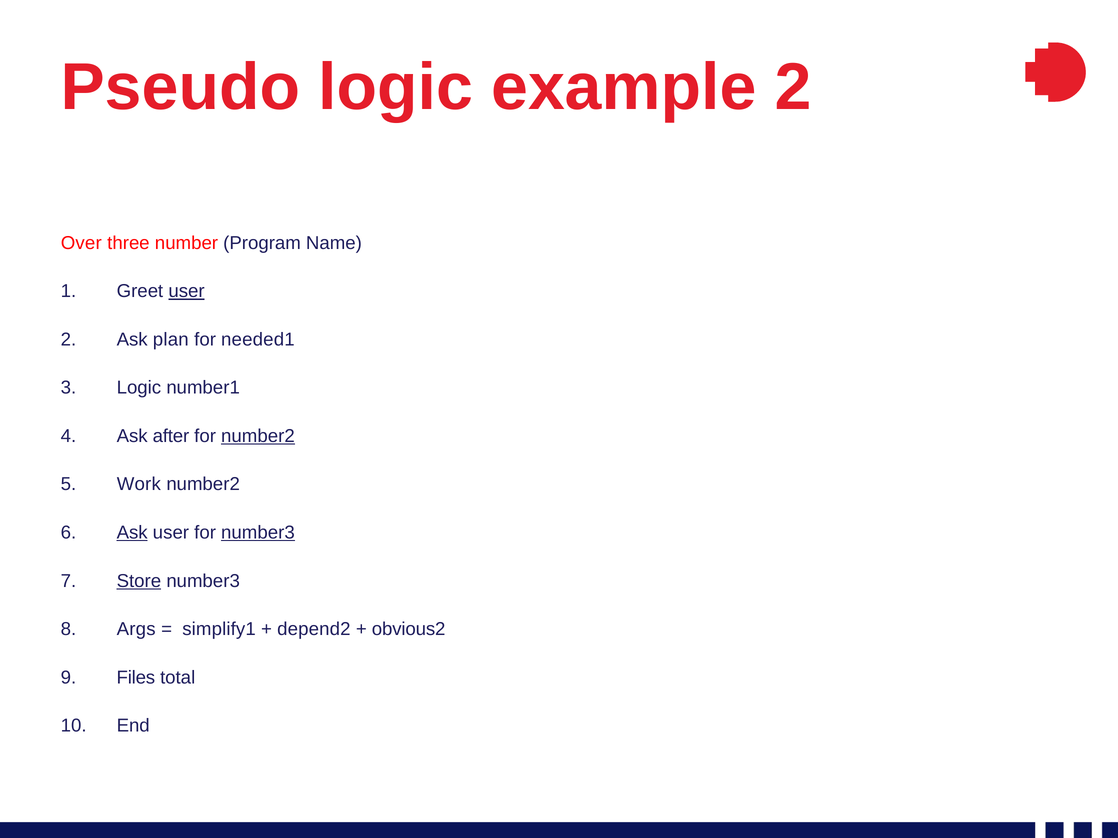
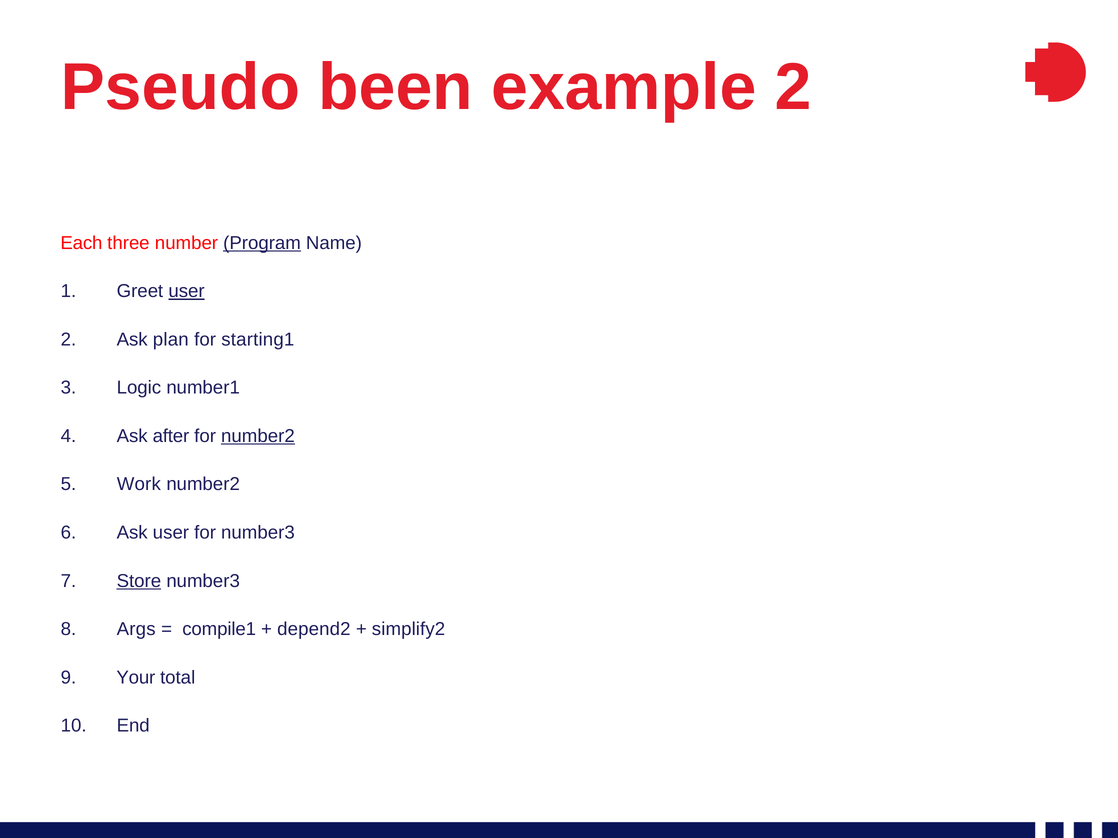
Pseudo logic: logic -> been (396, 88)
Over: Over -> Each (81, 243)
Program underline: none -> present (262, 243)
needed1: needed1 -> starting1 (258, 340)
Ask underline: present -> none (132, 533)
number3 underline: present -> none (258, 533)
simplify1: simplify1 -> compile1 (219, 630)
obvious2: obvious2 -> simplify2 (409, 630)
Files: Files -> Your (136, 678)
